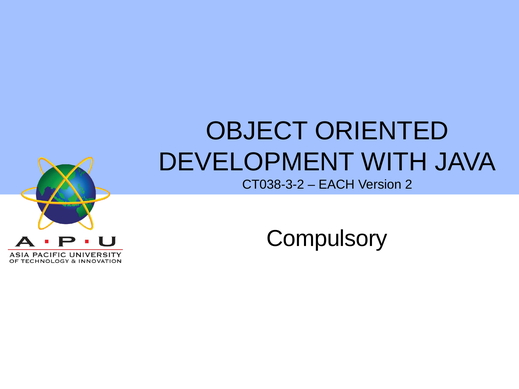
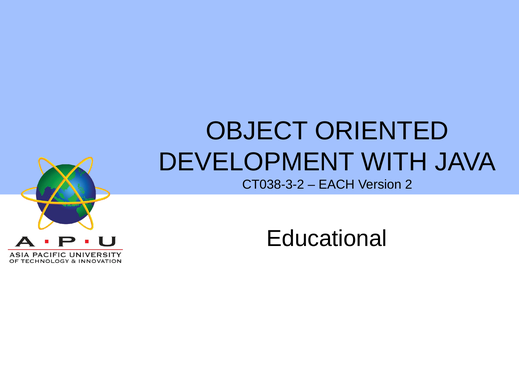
Compulsory: Compulsory -> Educational (327, 239)
